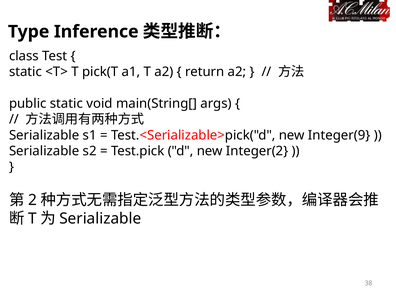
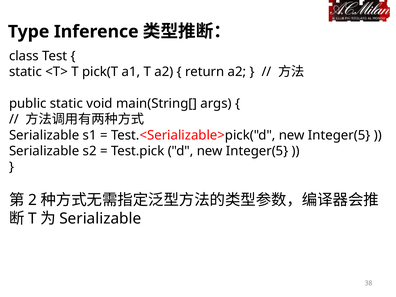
Test.<Serializable>pick("d new Integer(9: Integer(9 -> Integer(5 (339, 135)
d new Integer(2: Integer(2 -> Integer(5 (257, 151)
